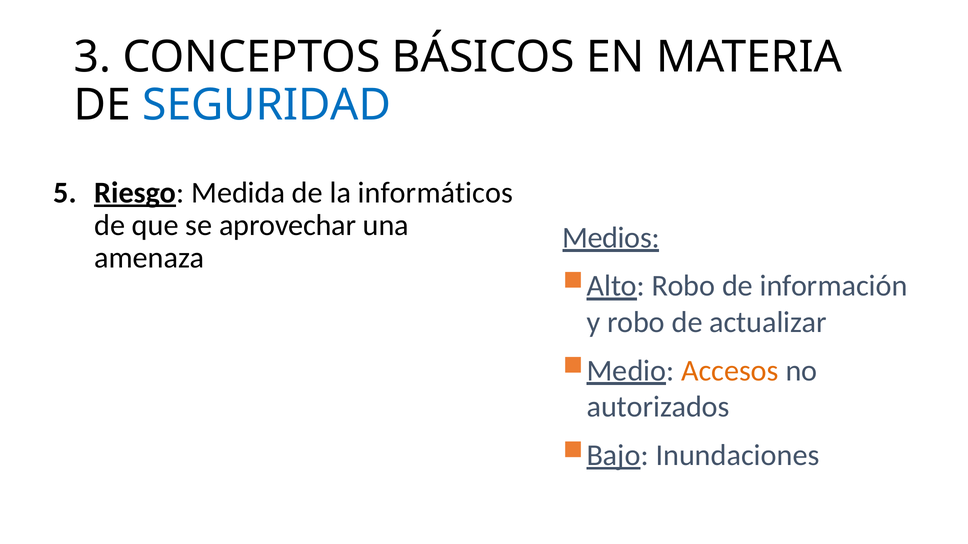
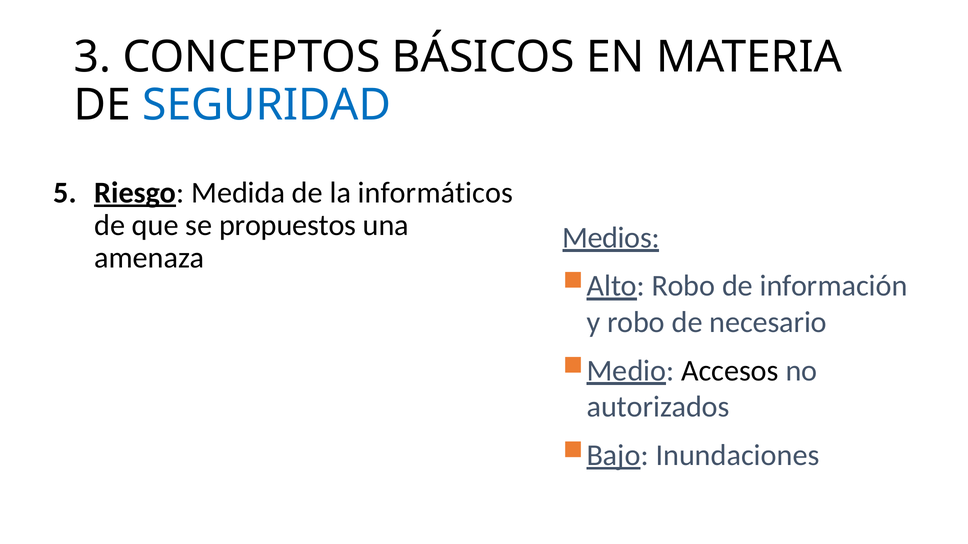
aprovechar: aprovechar -> propuestos (288, 226)
actualizar: actualizar -> necesario (768, 322)
Accesos colour: orange -> black (730, 371)
